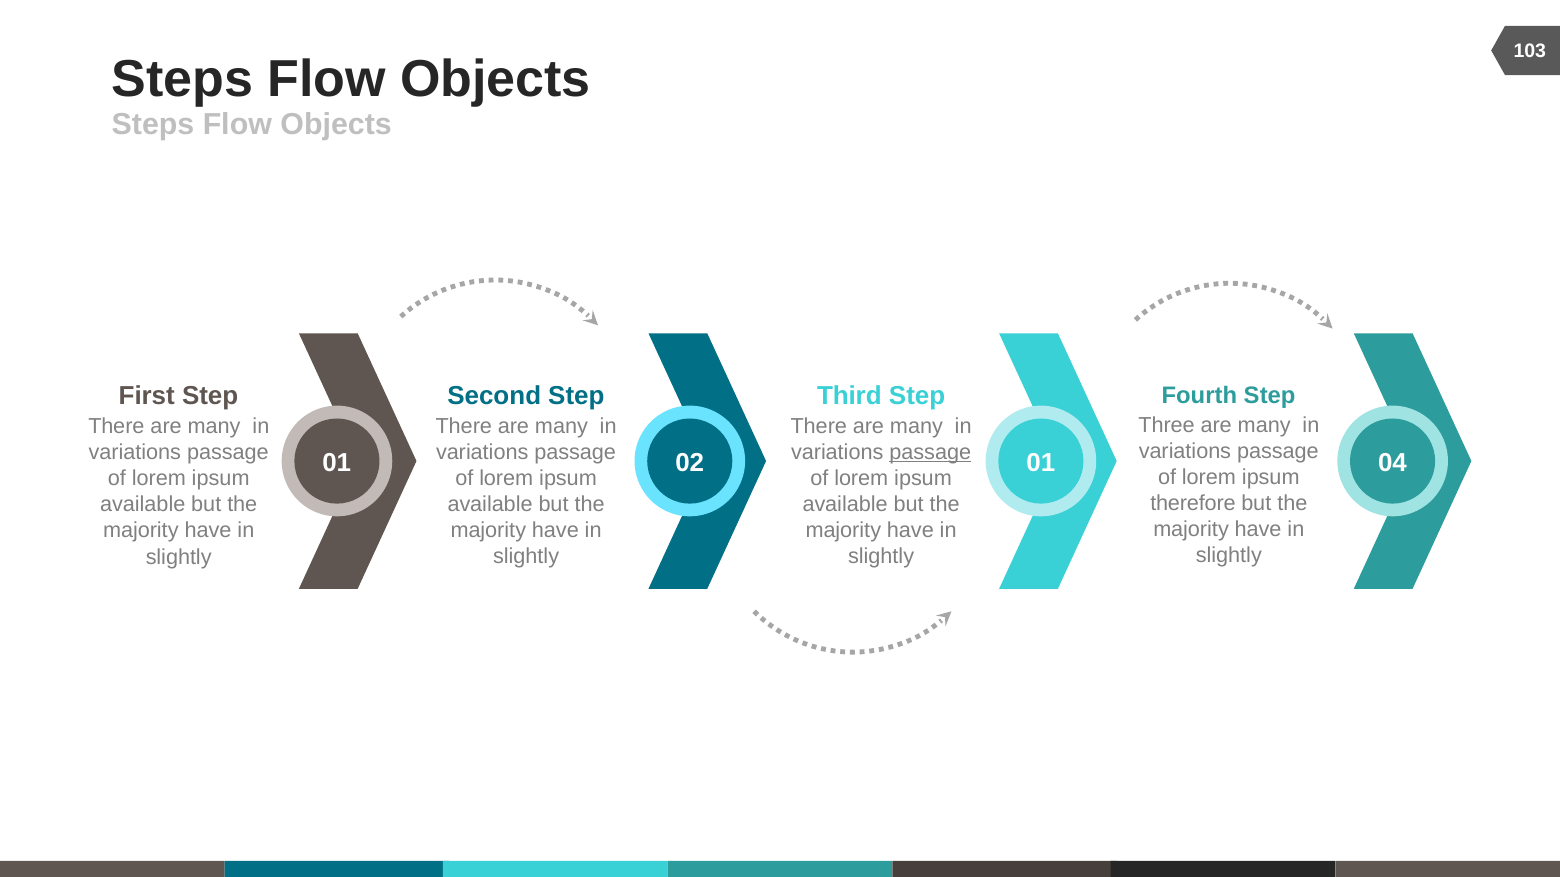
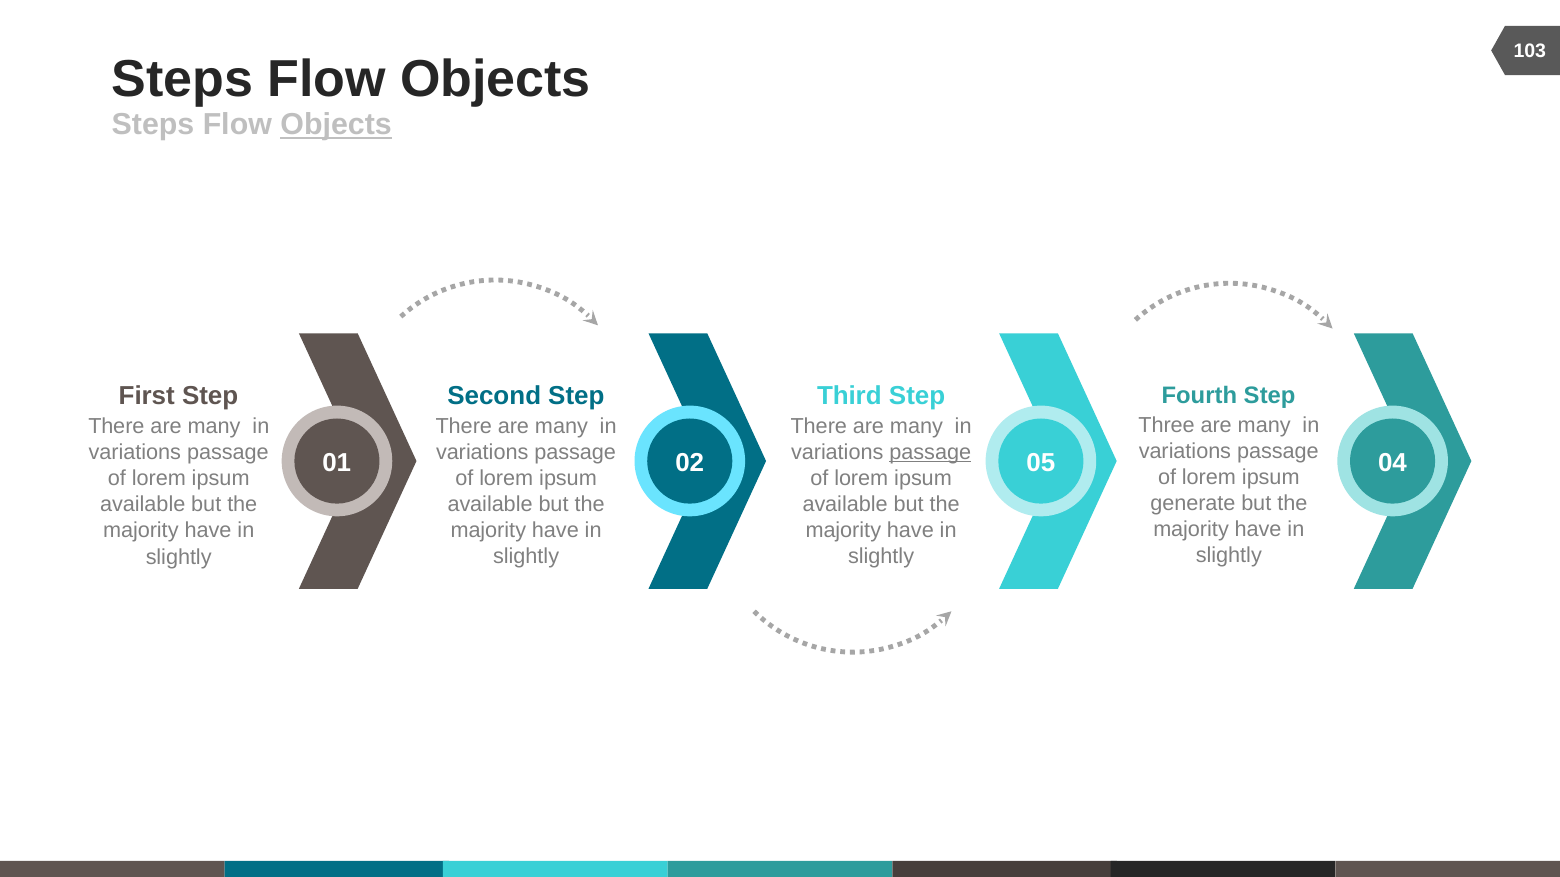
Objects underline: none -> present (336, 125)
02 01: 01 -> 05 (1041, 463)
therefore: therefore -> generate (1193, 504)
